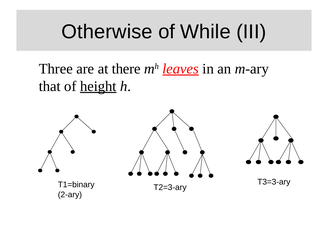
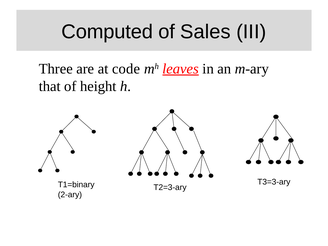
Otherwise: Otherwise -> Computed (107, 32)
While: While -> Sales (205, 32)
there: there -> code (126, 69)
height underline: present -> none (98, 86)
